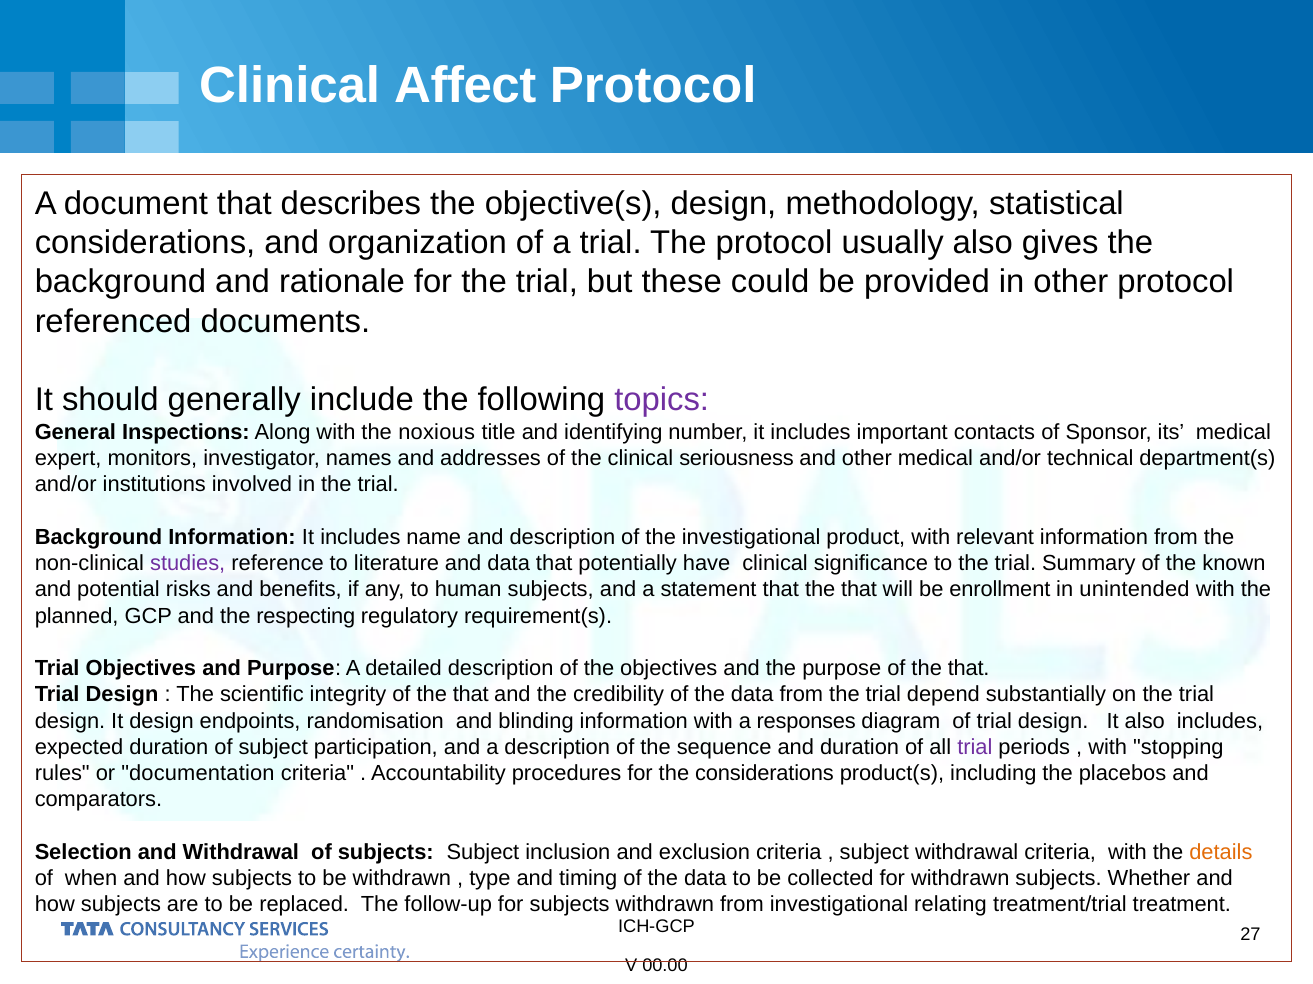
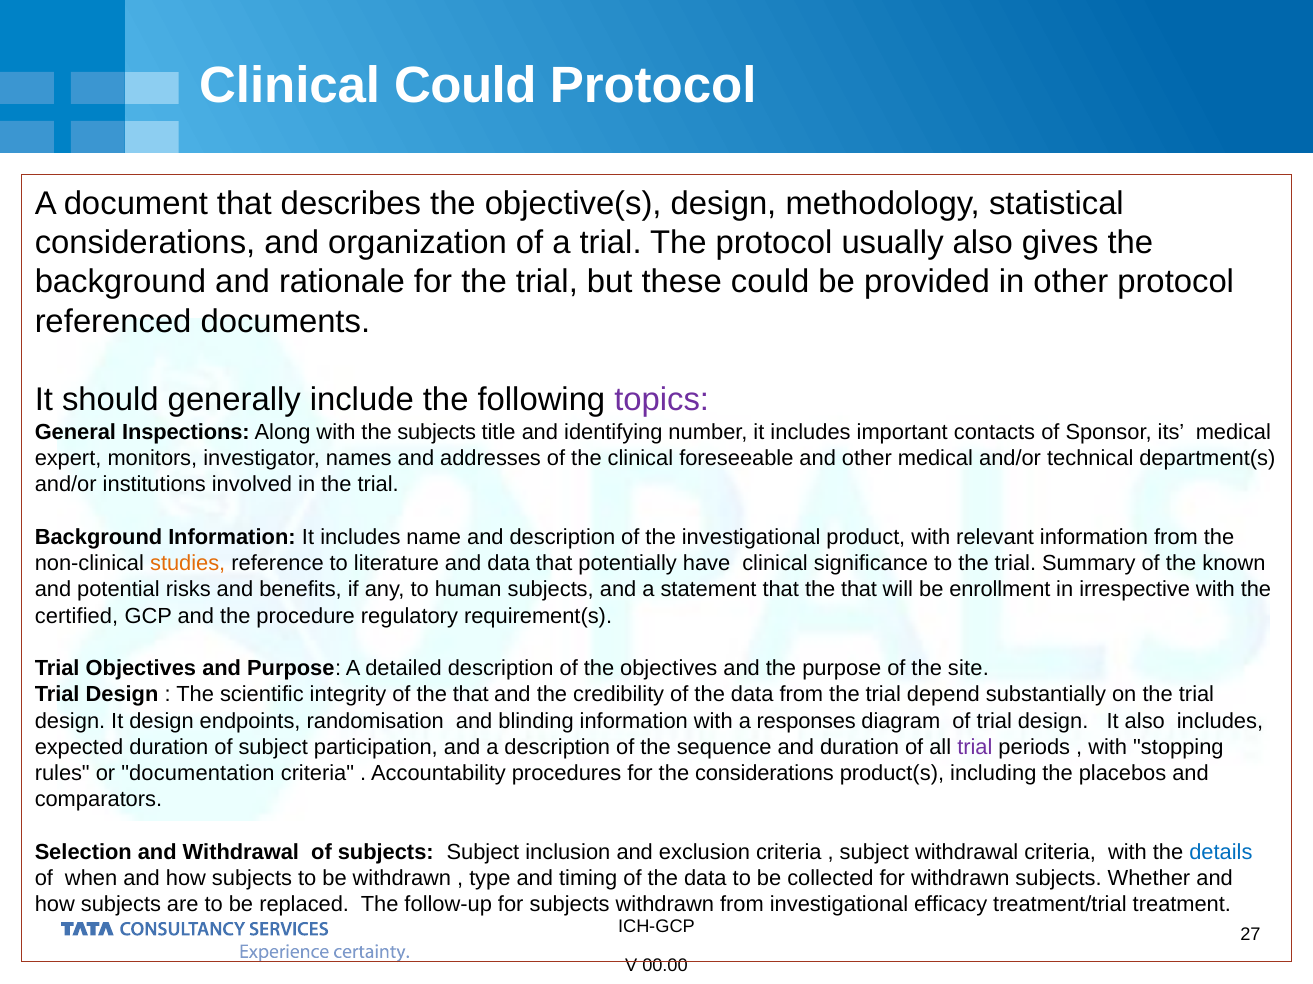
Clinical Affect: Affect -> Could (465, 86)
the noxious: noxious -> subjects (437, 432)
seriousness: seriousness -> foreseeable (736, 459)
studies colour: purple -> orange (188, 564)
unintended: unintended -> irrespective (1135, 590)
planned: planned -> certified (77, 616)
respecting: respecting -> procedure (306, 616)
purpose of the that: that -> site (968, 669)
details colour: orange -> blue (1221, 853)
relating: relating -> efficacy (951, 905)
